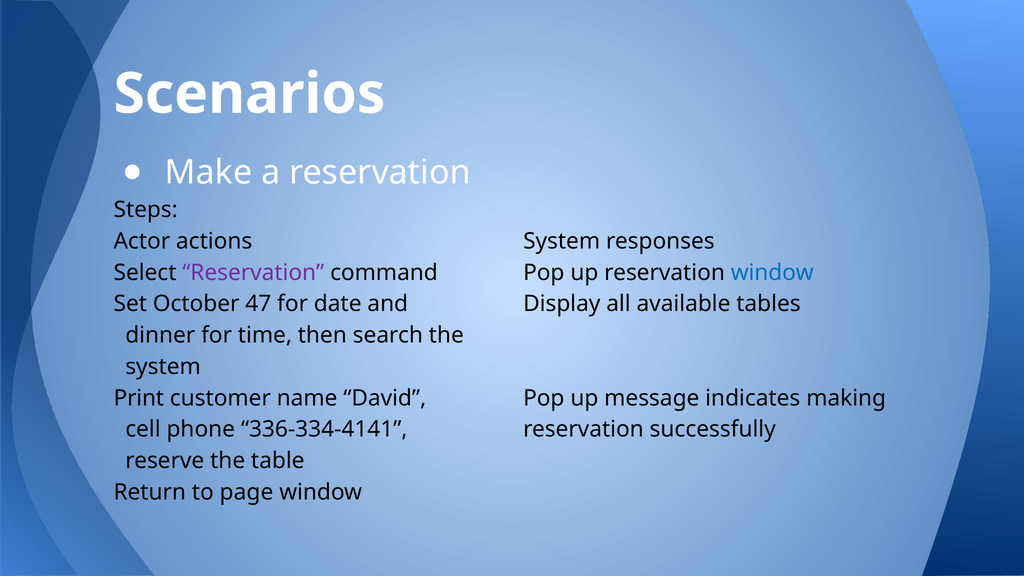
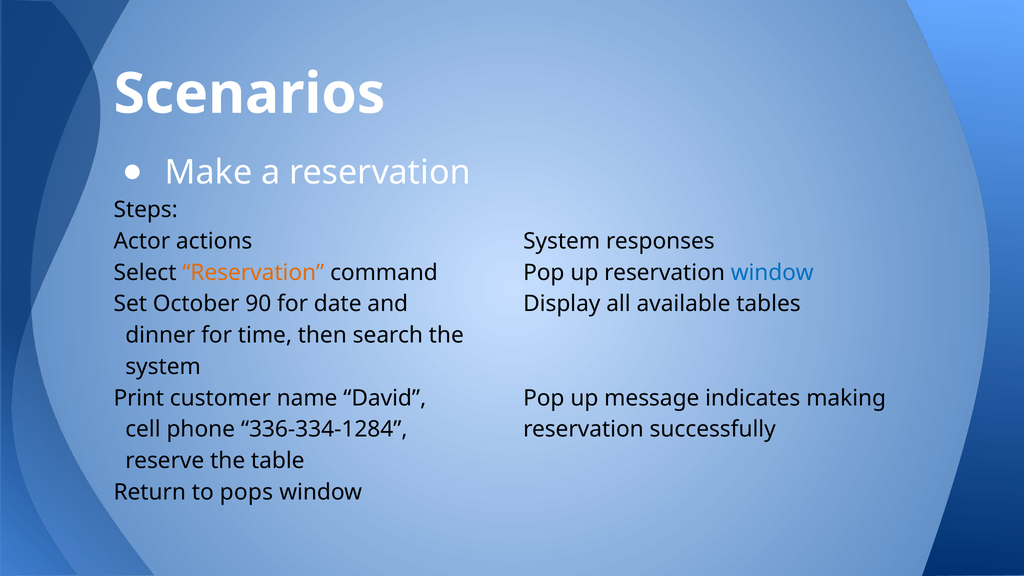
Reservation colour: purple -> orange (253, 273)
47: 47 -> 90 (258, 304)
336-334-4141: 336-334-4141 -> 336-334-1284 (324, 429)
page: page -> pops (246, 492)
